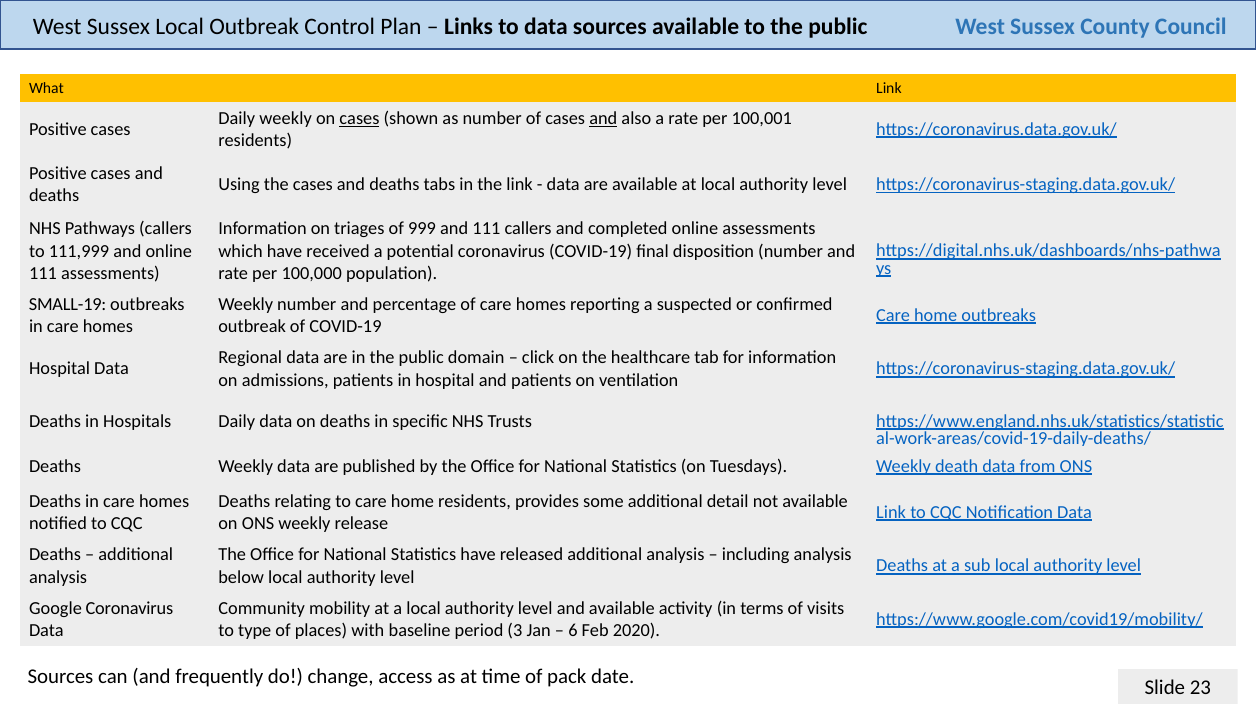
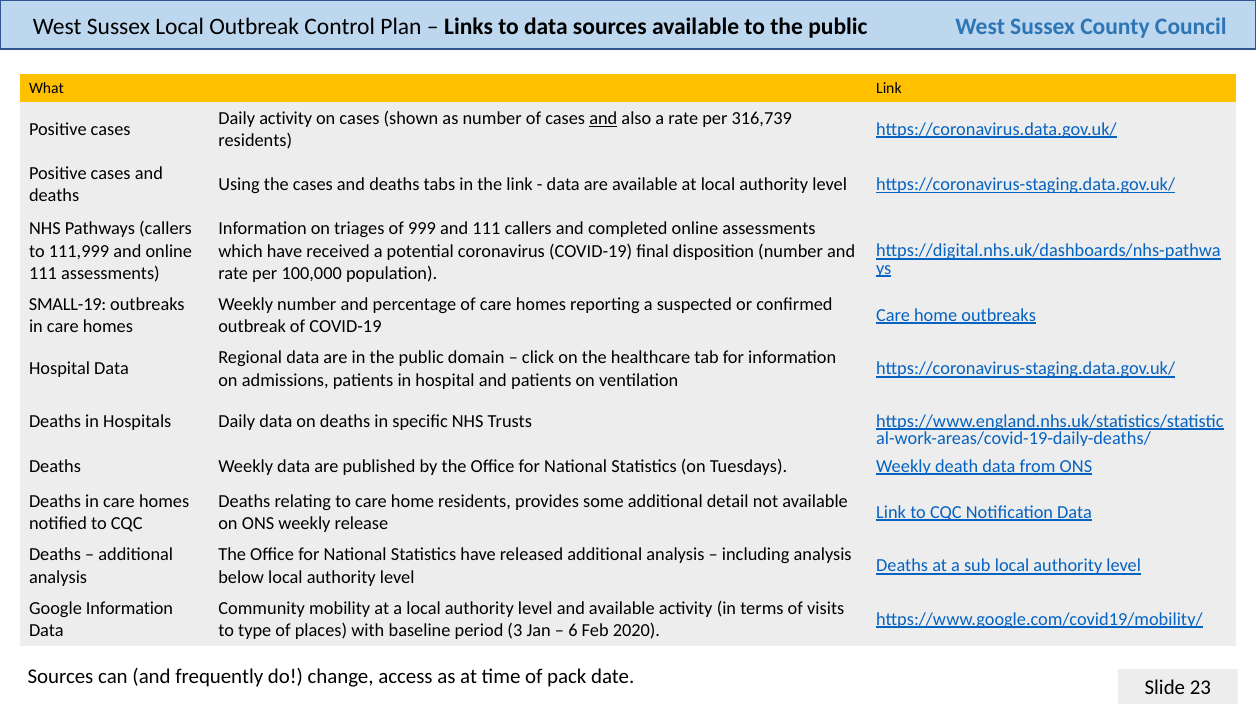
Daily weekly: weekly -> activity (286, 118)
cases underline: present -> none (359, 118)
100,001: 100,001 -> 316,739 (762, 118)
Google Coronavirus: Coronavirus -> Information (129, 608)
